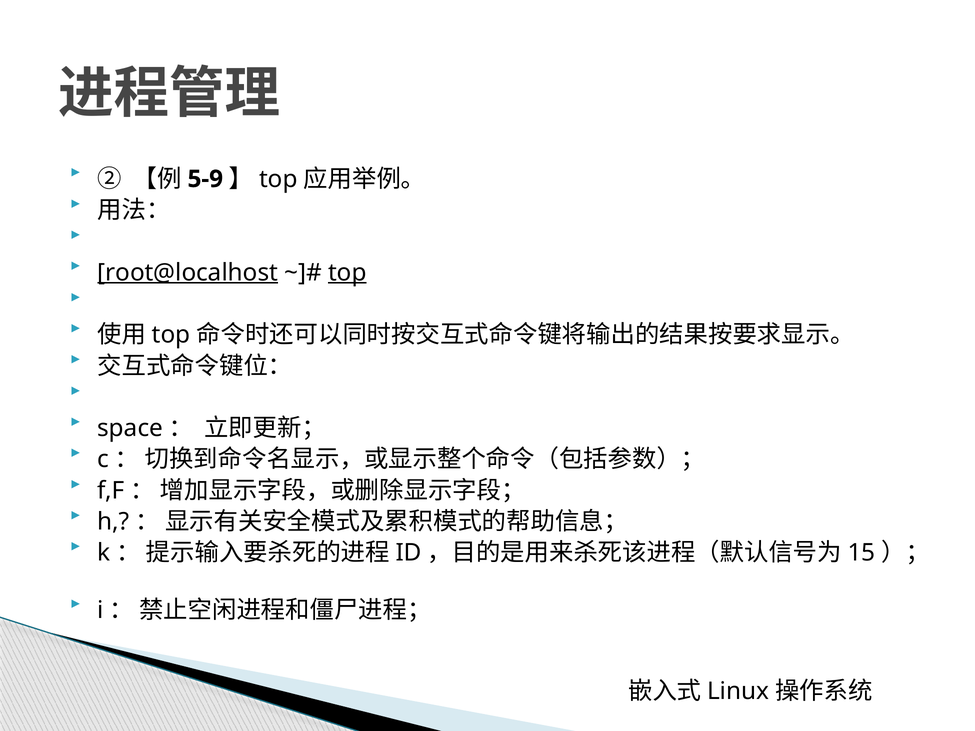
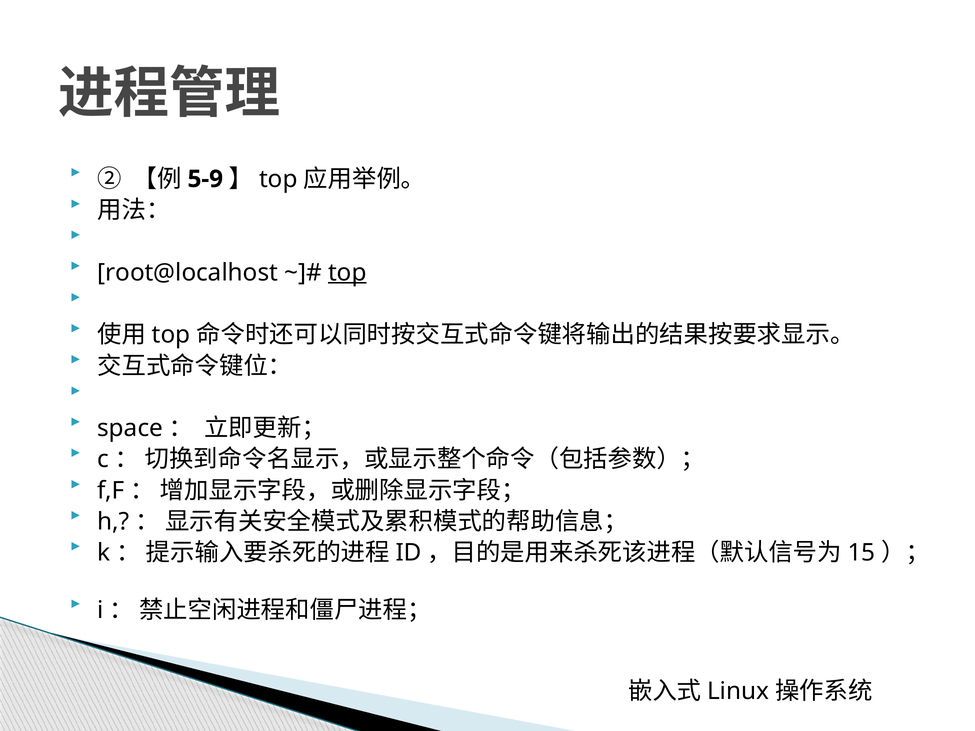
root@localhost underline: present -> none (188, 273)
